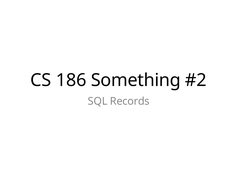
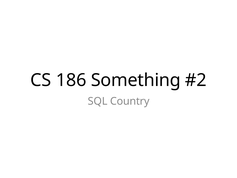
Records: Records -> Country (130, 101)
